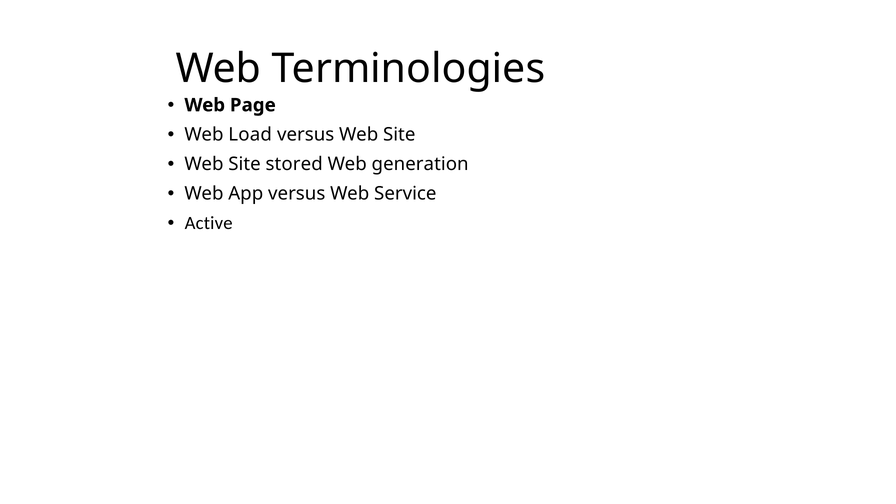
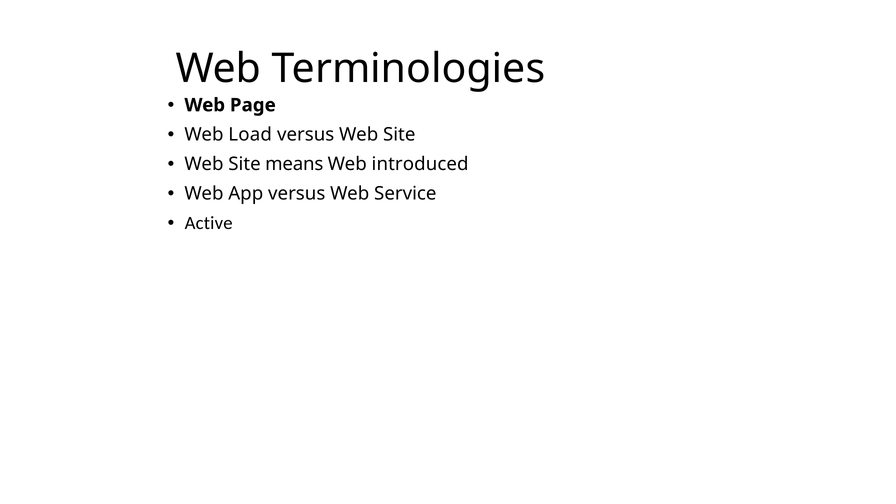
stored: stored -> means (294, 164)
generation: generation -> introduced (420, 164)
